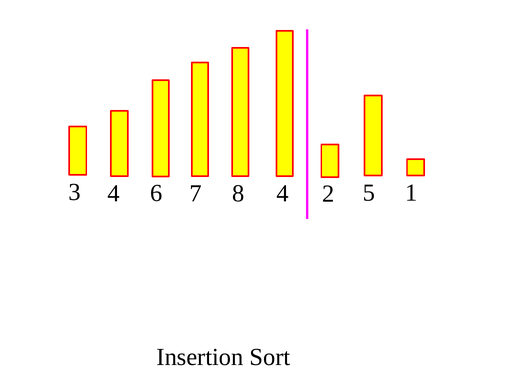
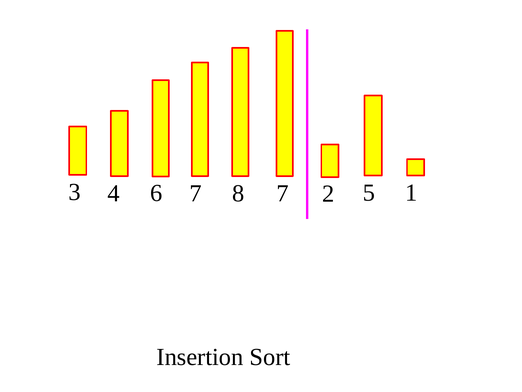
8 4: 4 -> 7 (283, 193)
